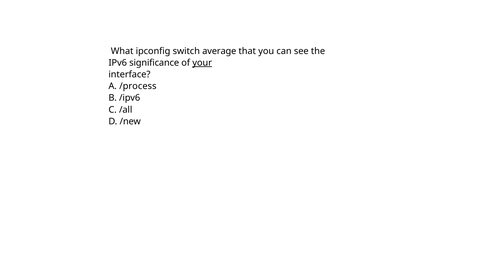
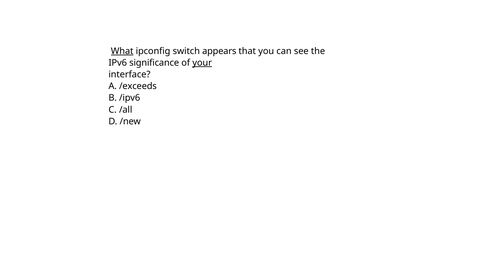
What underline: none -> present (122, 51)
average: average -> appears (219, 51)
/process: /process -> /exceeds (138, 86)
